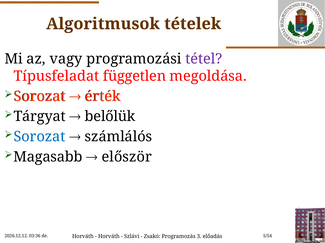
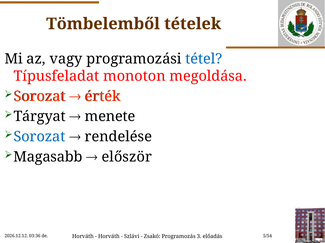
Algoritmusok: Algoritmusok -> Tömbelemből (103, 24)
tétel colour: purple -> blue (204, 59)
független: független -> monoton (134, 76)
belőlük: belőlük -> menete (110, 117)
számlálós: számlálós -> rendelése (118, 137)
